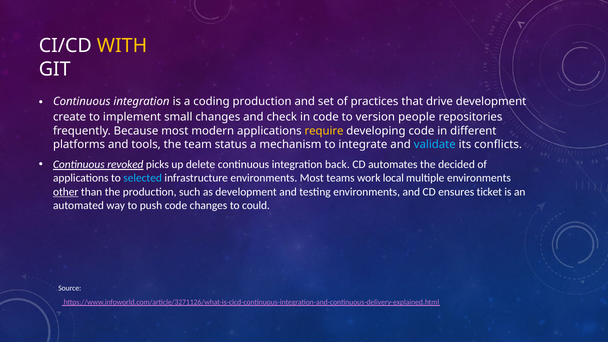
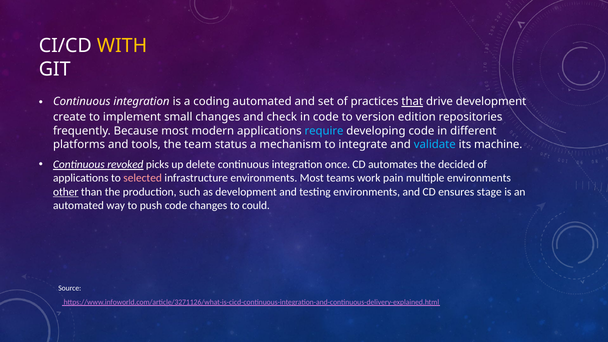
coding production: production -> automated (262, 102)
that underline: none -> present (412, 102)
people: people -> edition (417, 117)
require colour: yellow -> light blue (324, 131)
conflicts: conflicts -> machine (498, 144)
back: back -> once (337, 165)
selected colour: light blue -> pink (143, 178)
local: local -> pain (393, 178)
ticket: ticket -> stage (489, 192)
